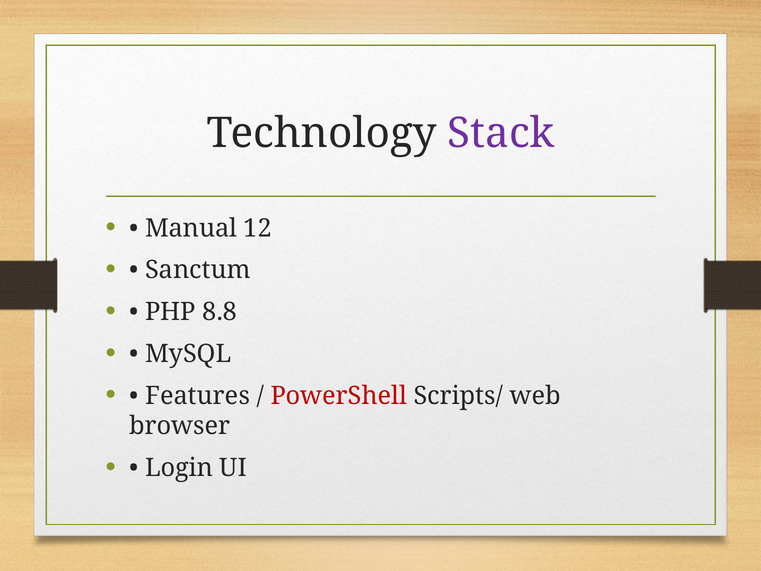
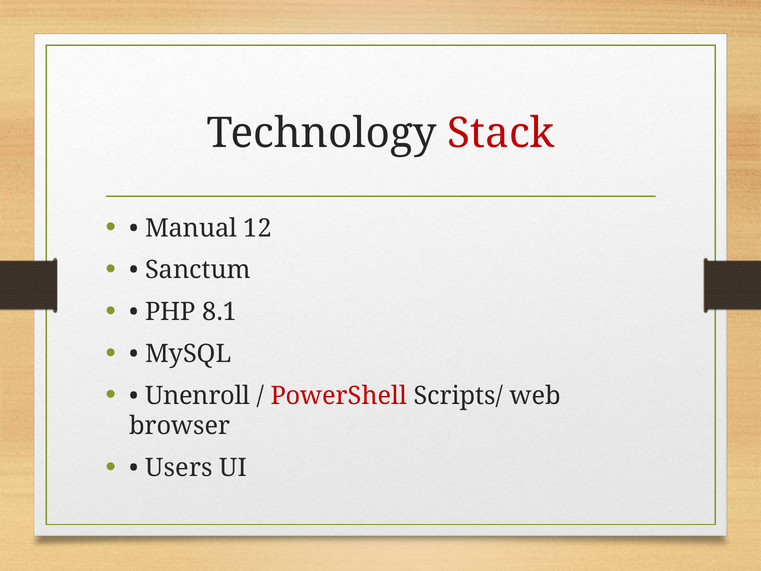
Stack colour: purple -> red (501, 133)
8.8: 8.8 -> 8.1 (220, 312)
Features: Features -> Unenroll (198, 395)
Login: Login -> Users (179, 468)
